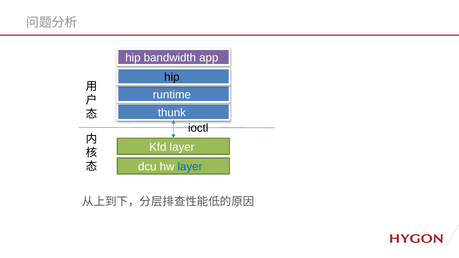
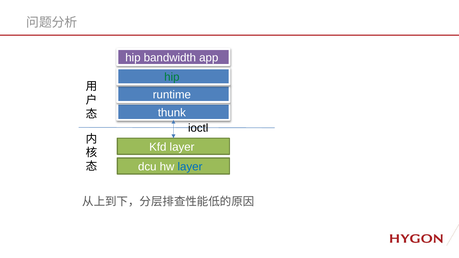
hip colour: black -> green (172, 77)
